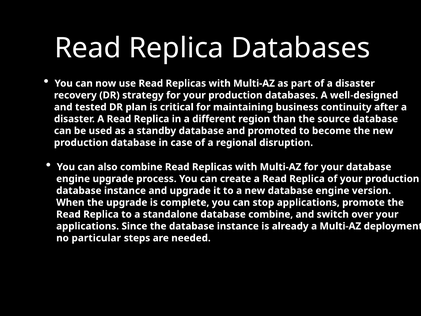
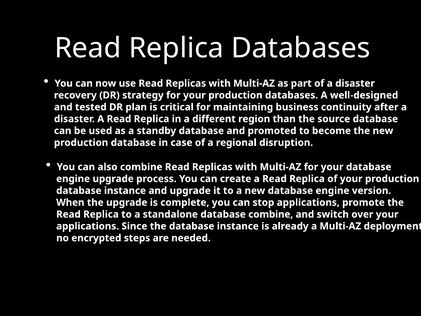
particular: particular -> encrypted (96, 238)
